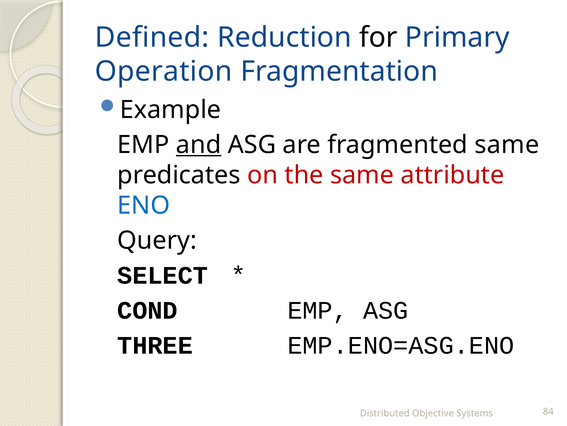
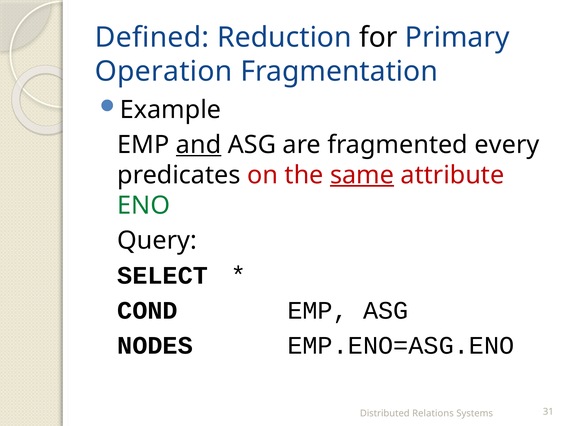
fragmented same: same -> every (507, 144)
same underline: none -> present (362, 175)
ENO colour: blue -> green (144, 205)
THREE: THREE -> NODES (155, 345)
Objective: Objective -> Relations (433, 413)
84: 84 -> 31 (548, 411)
